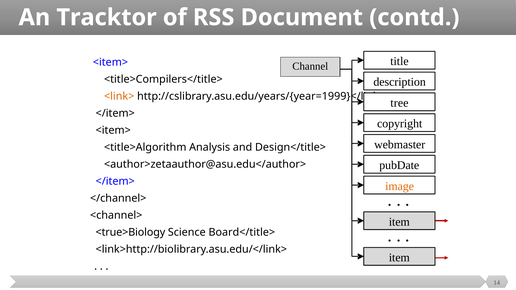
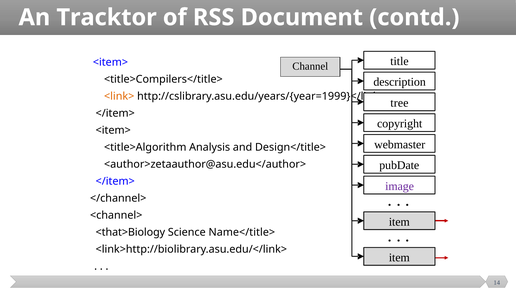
image colour: orange -> purple (400, 186)
<true>Biology: <true>Biology -> <that>Biology (130, 232)
Board</title>: Board</title> -> Name</title> (242, 232)
